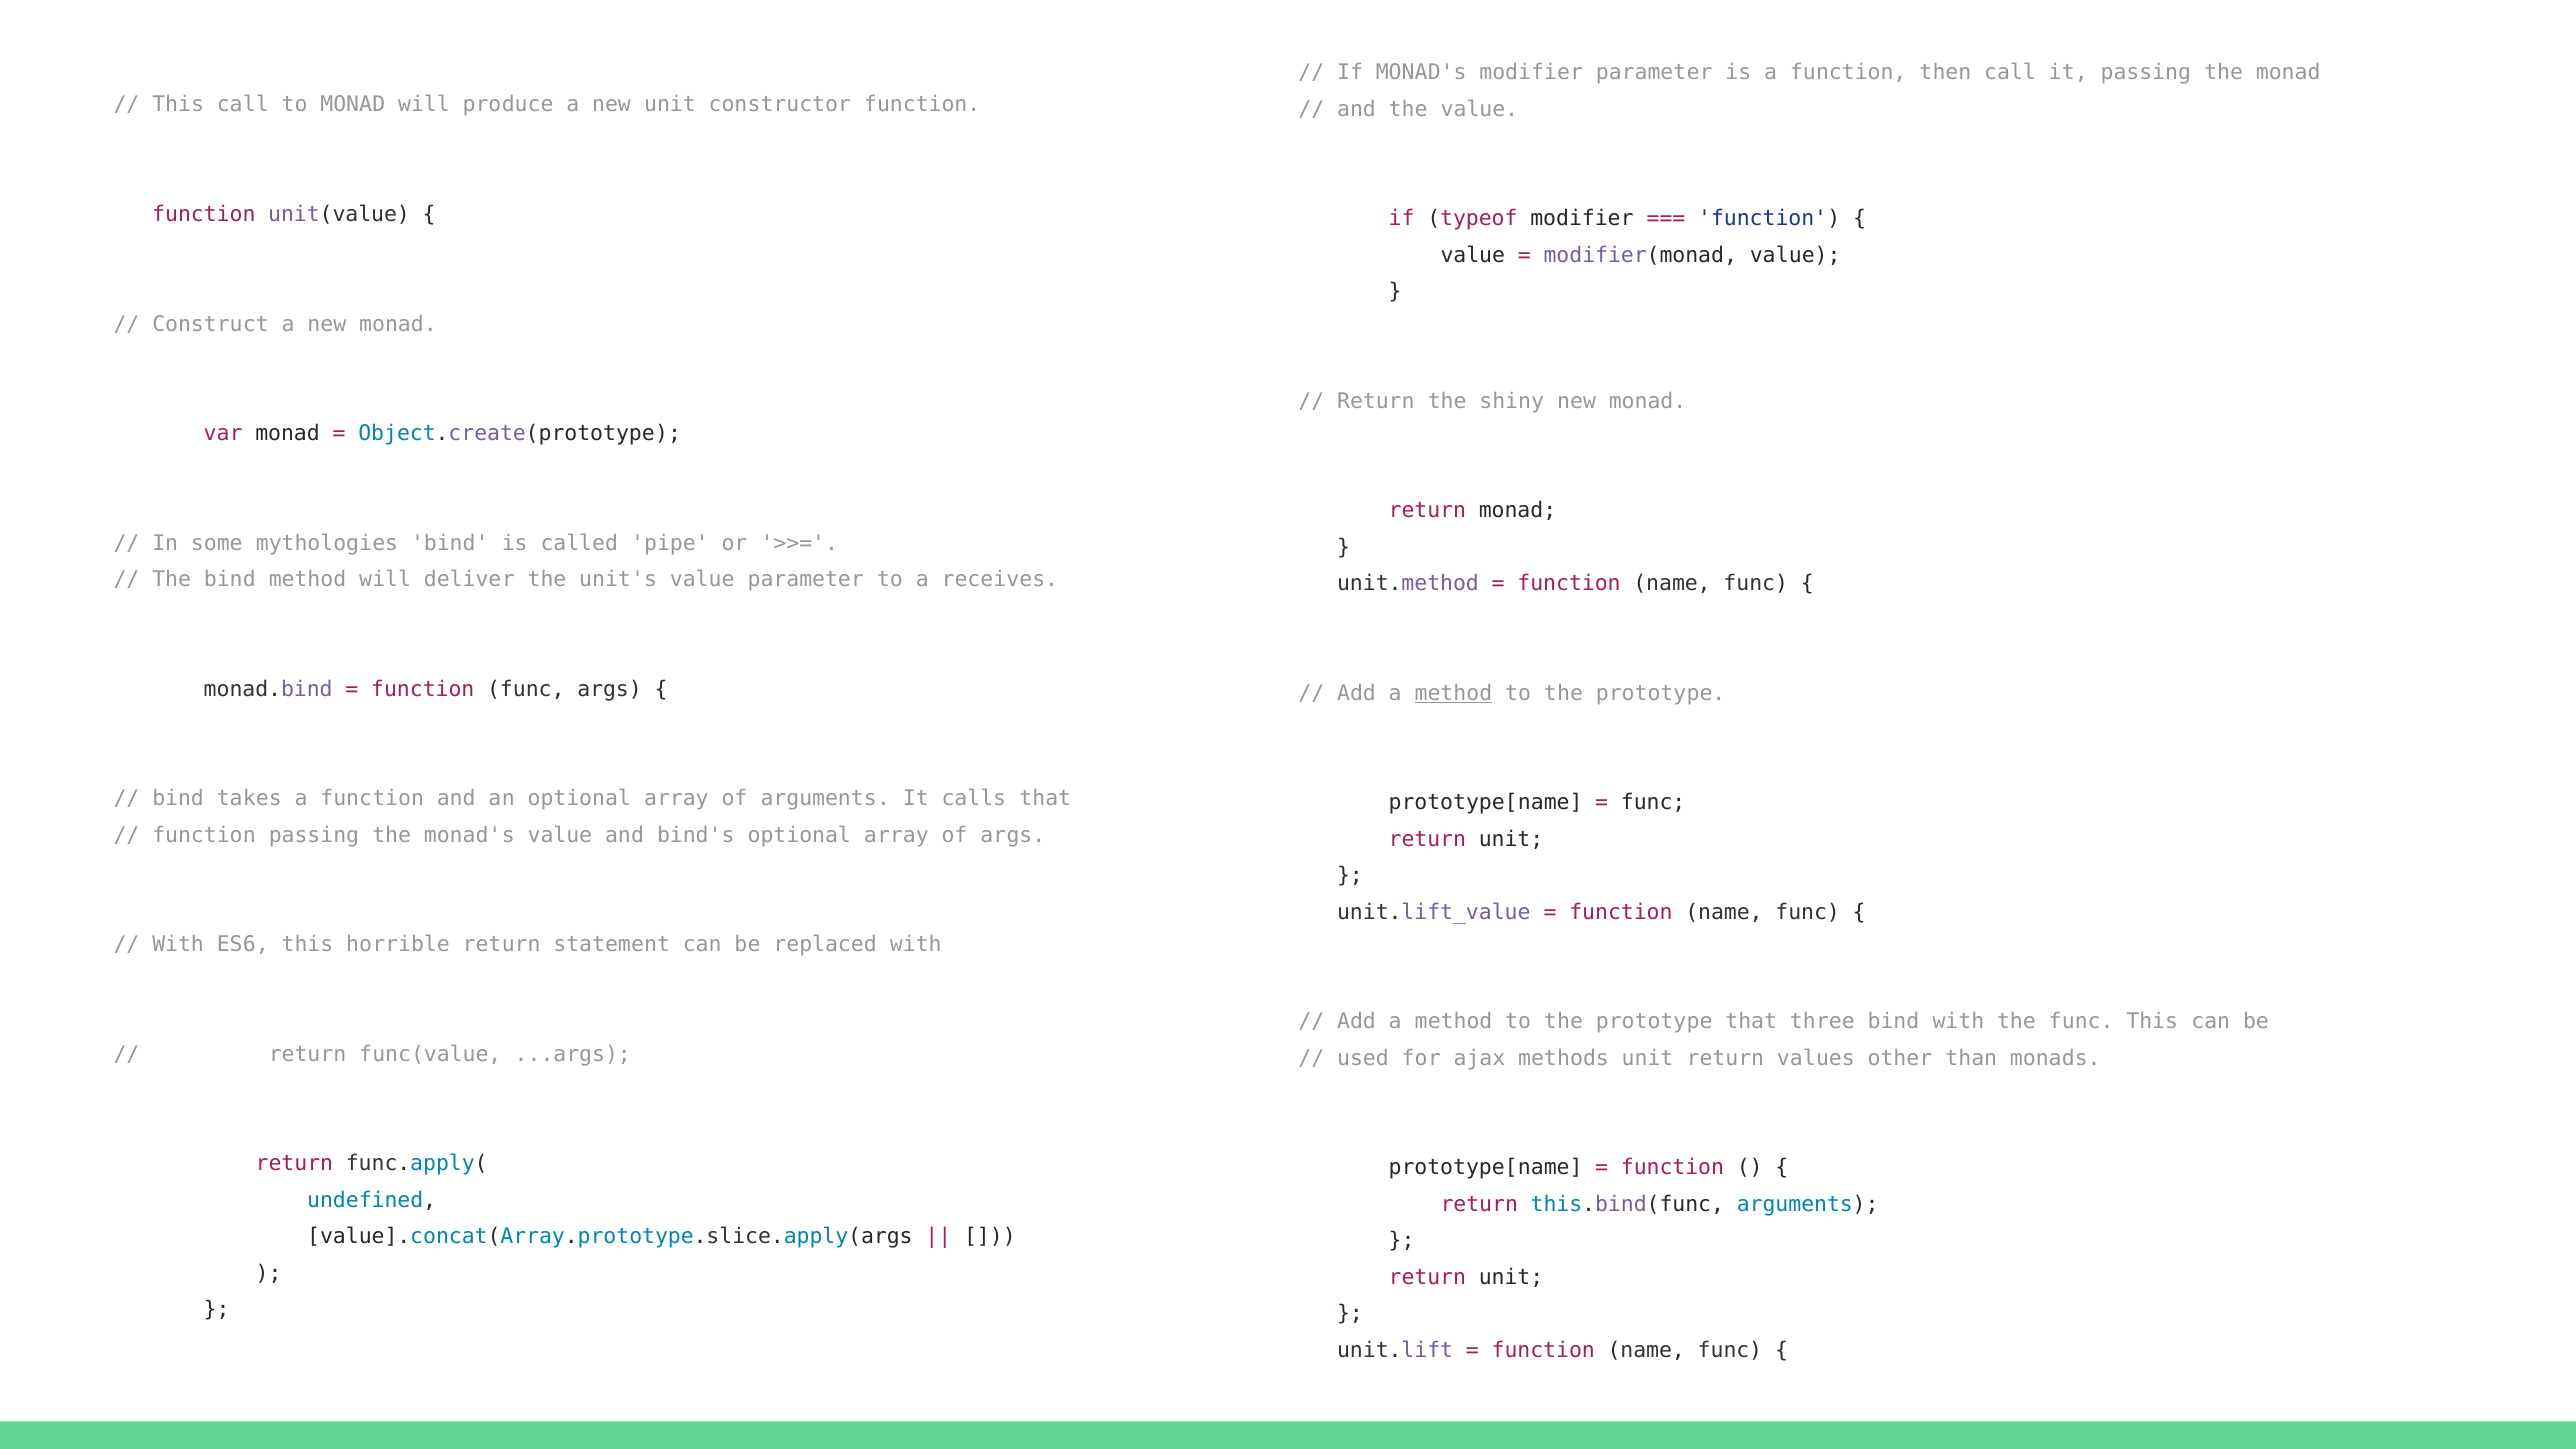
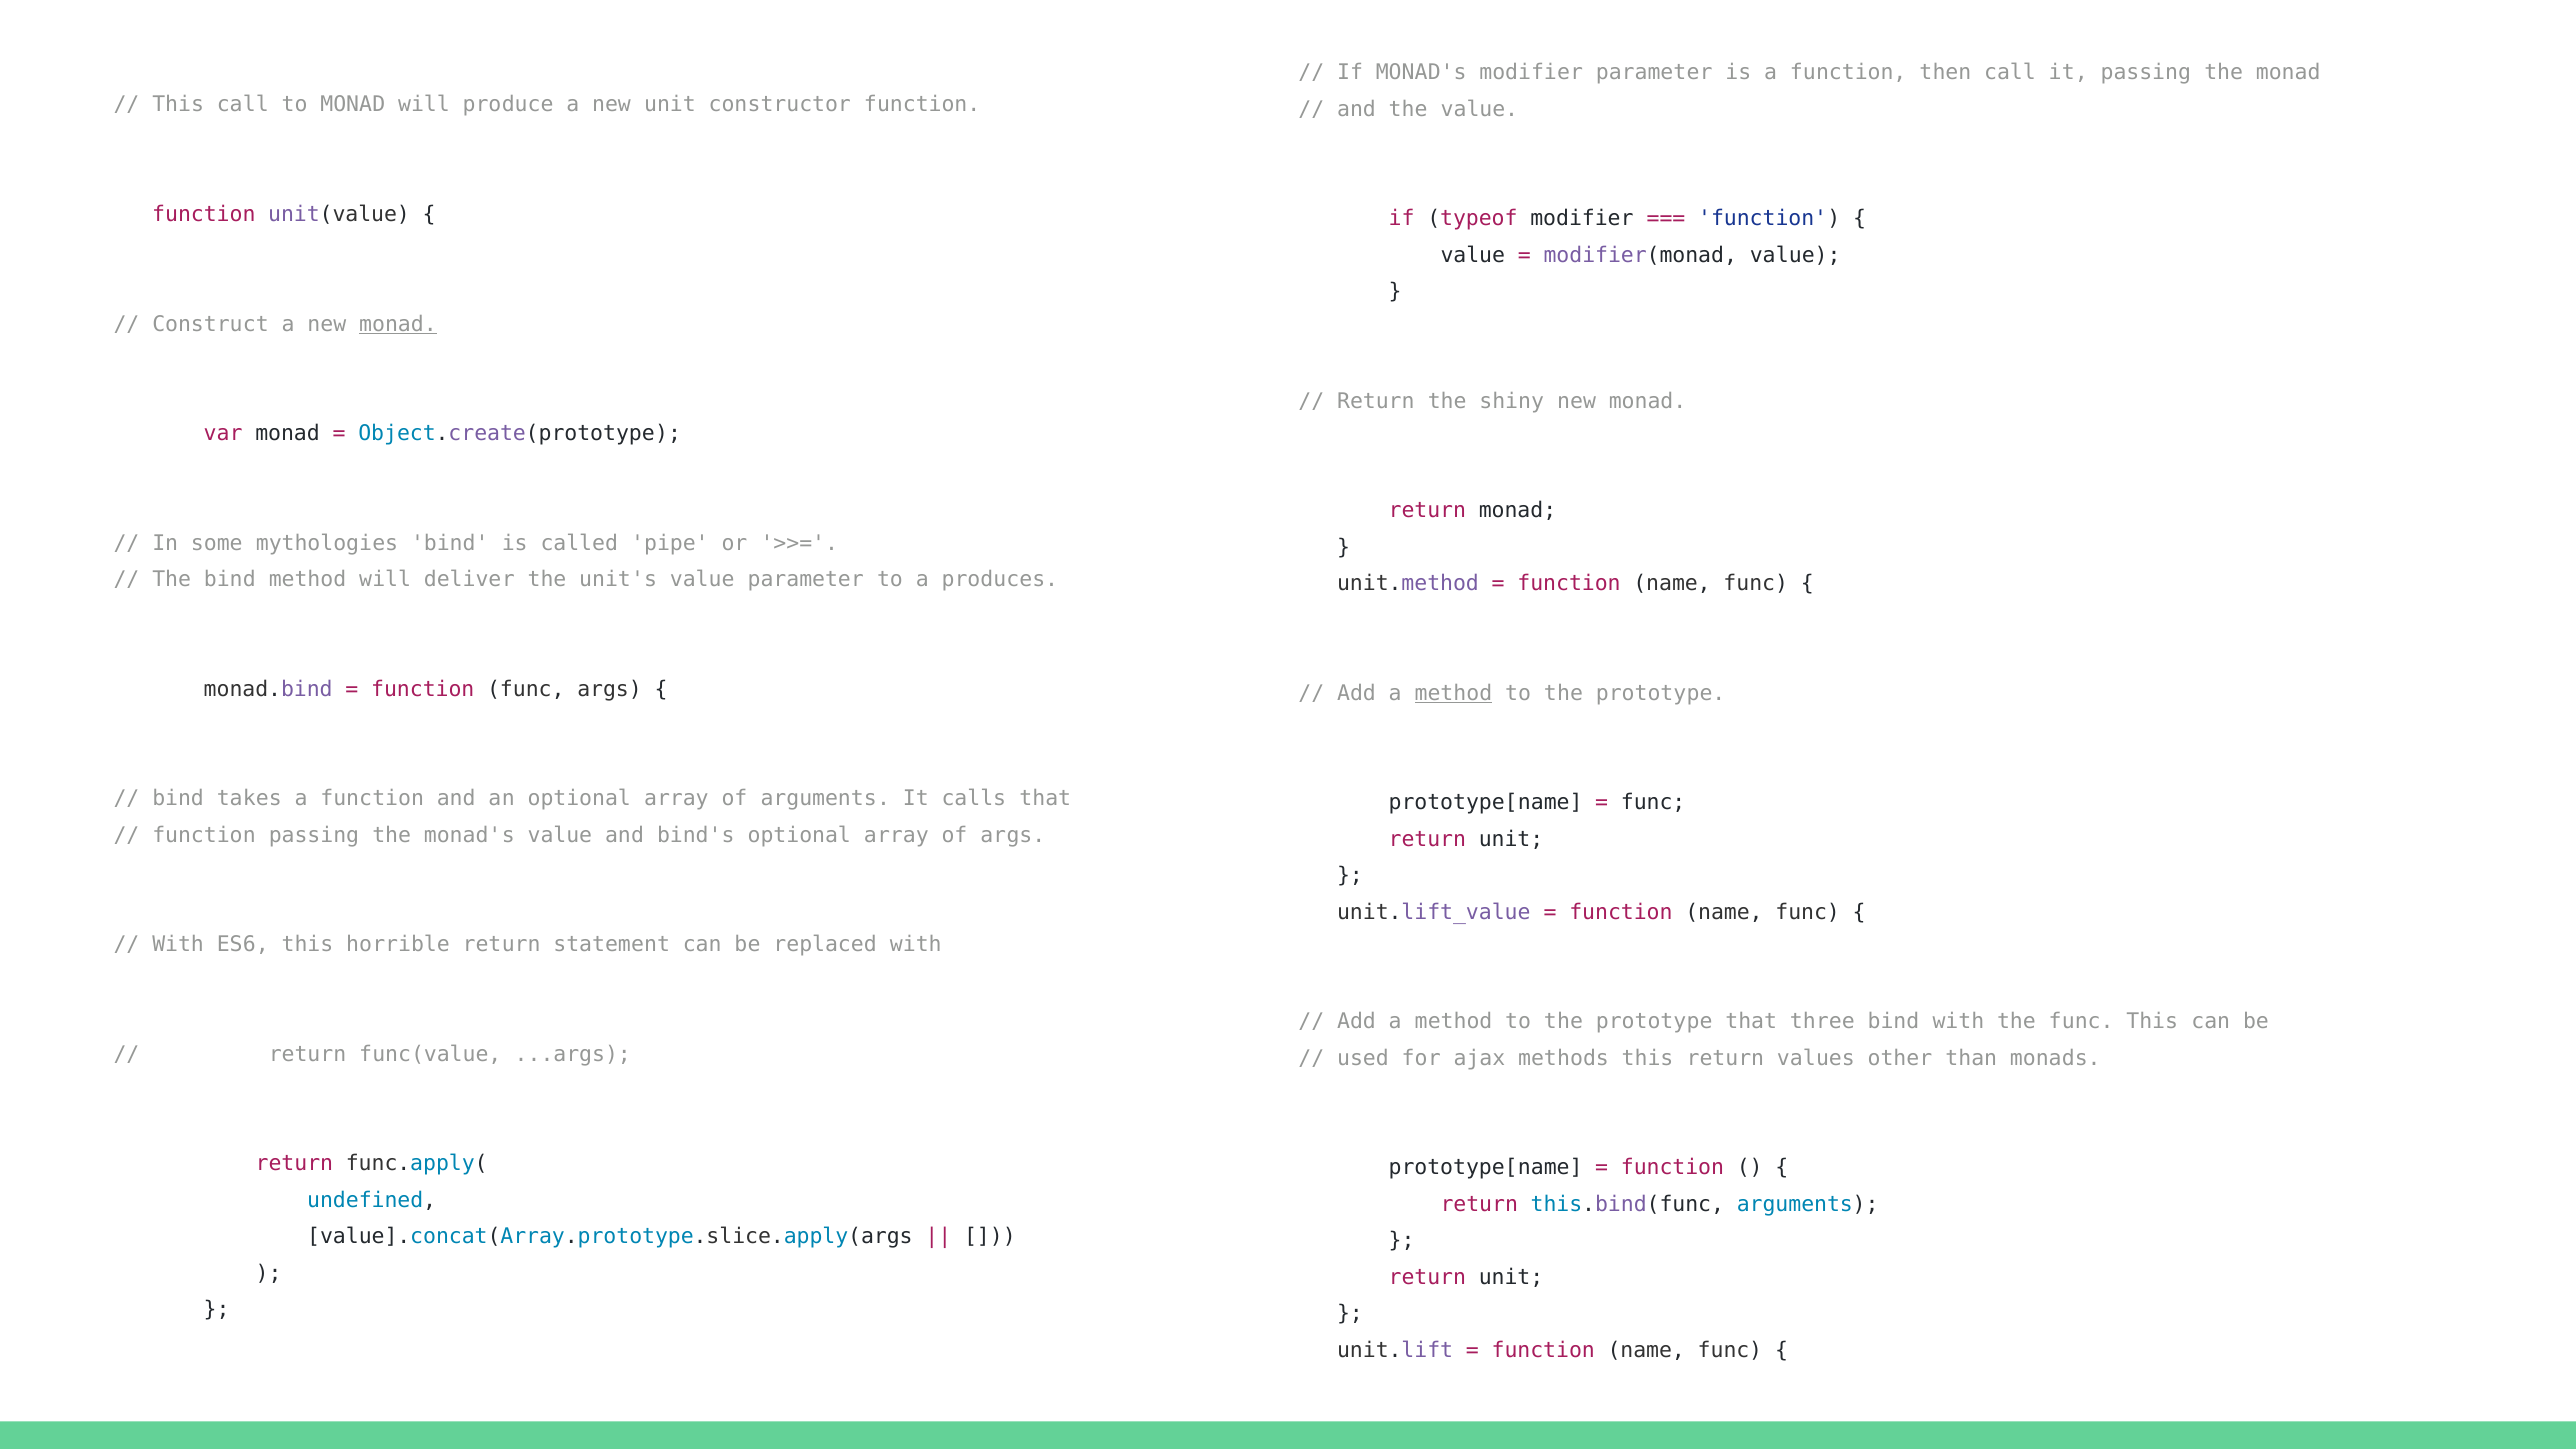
monad underline: none -> present (398, 324)
receives: receives -> produces (1000, 580)
methods unit: unit -> this (1648, 1058)
